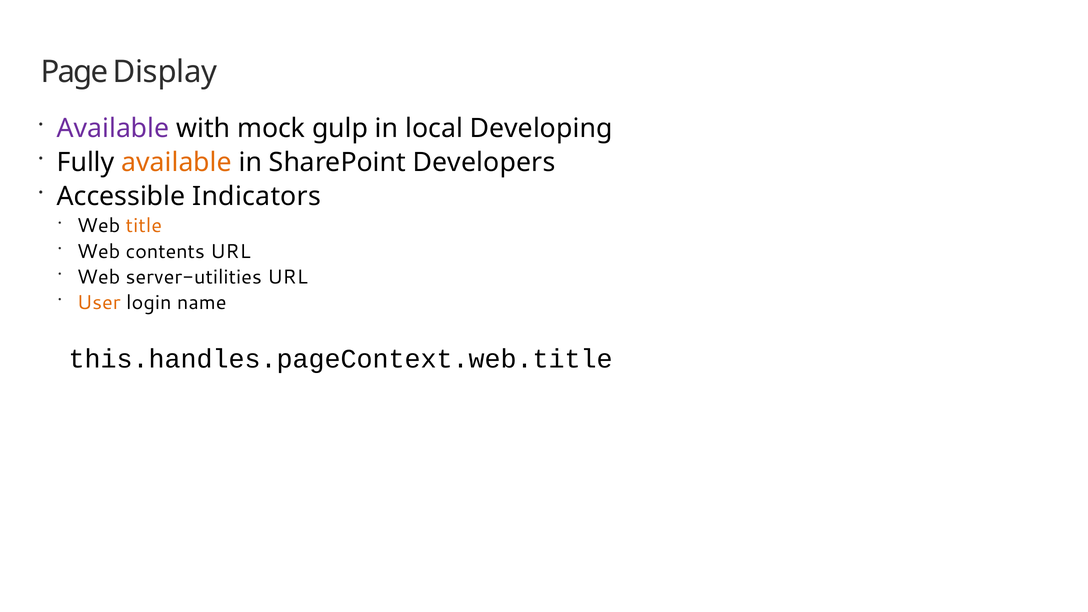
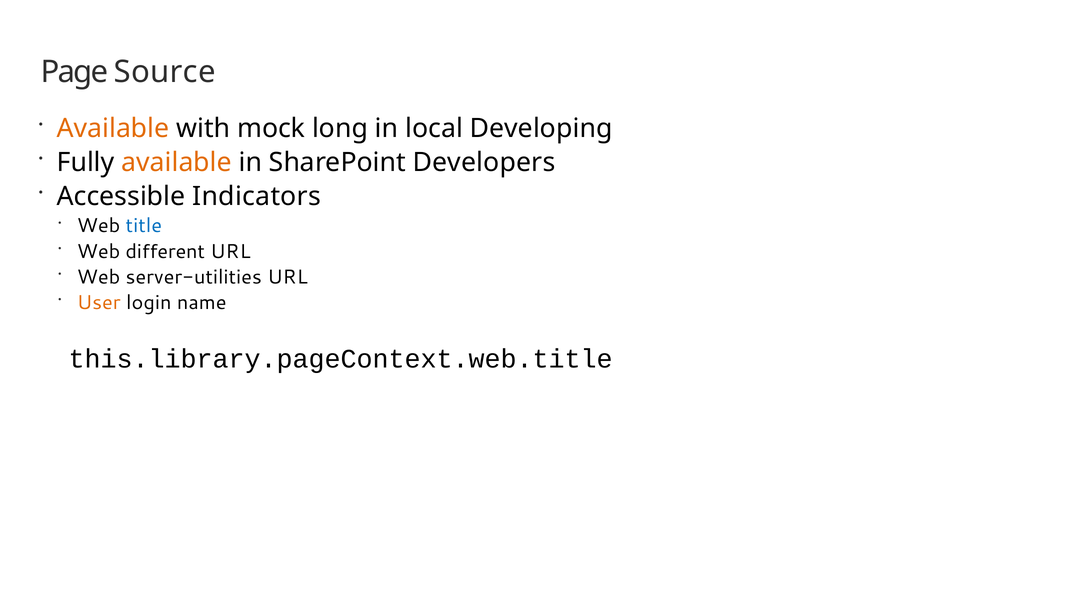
Display: Display -> Source (165, 72)
Available colour: purple -> orange (113, 128)
gulp: gulp -> long (340, 128)
title colour: orange -> blue (144, 226)
contents: contents -> different (165, 251)
this.handles.pageContext.web.title: this.handles.pageContext.web.title -> this.library.pageContext.web.title (341, 359)
